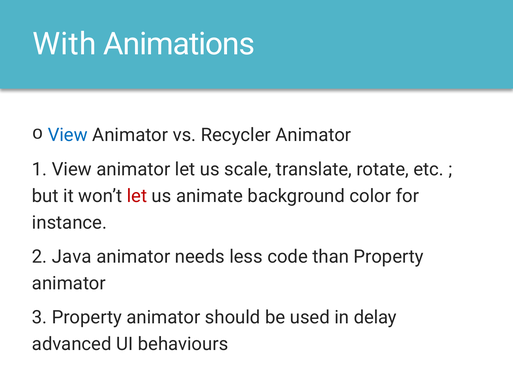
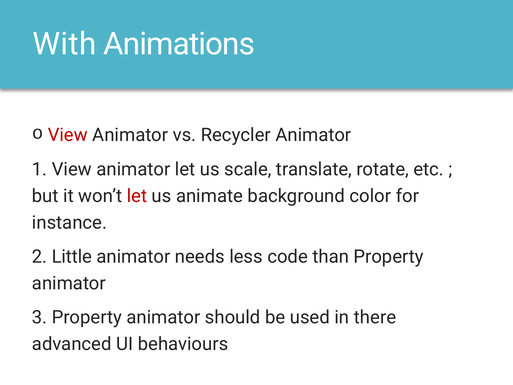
View colour: blue -> red (68, 135)
Java: Java -> Little (72, 257)
delay: delay -> there (375, 317)
